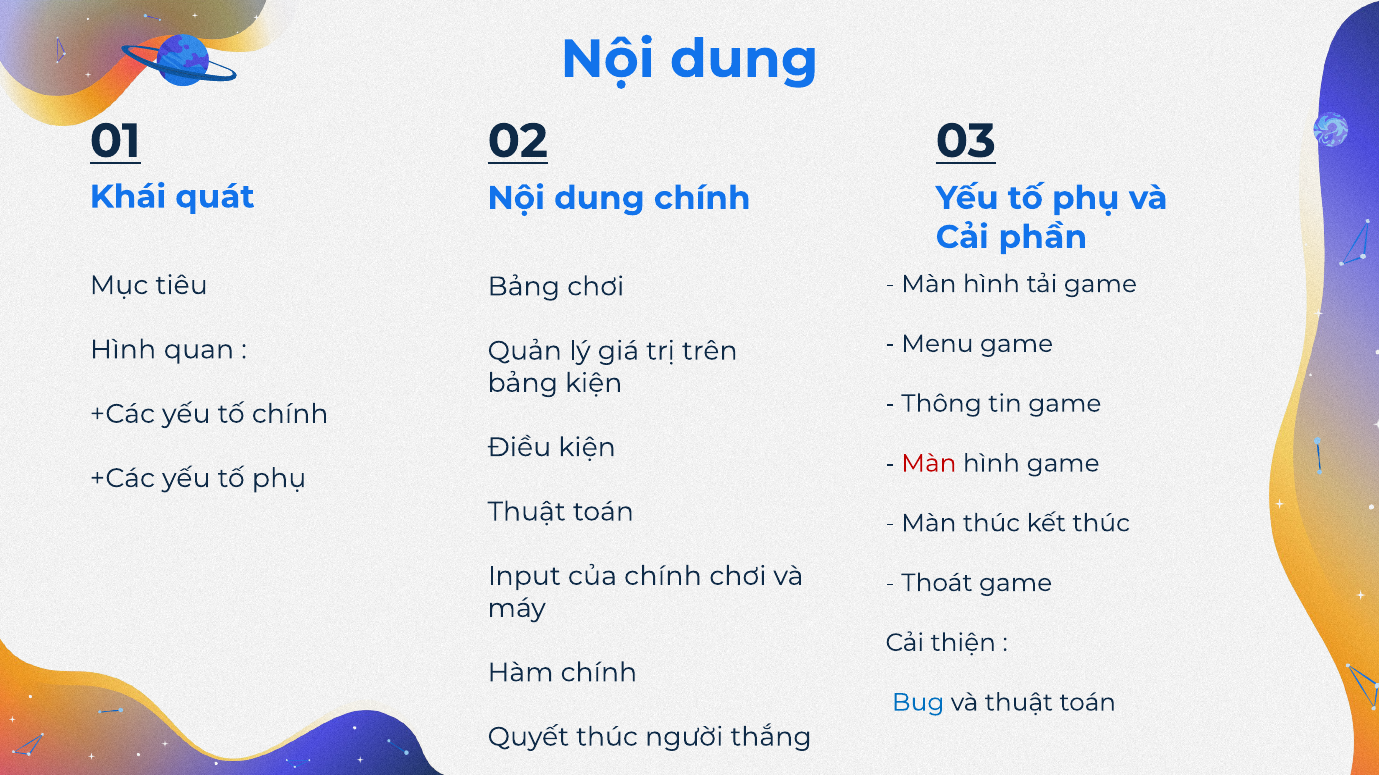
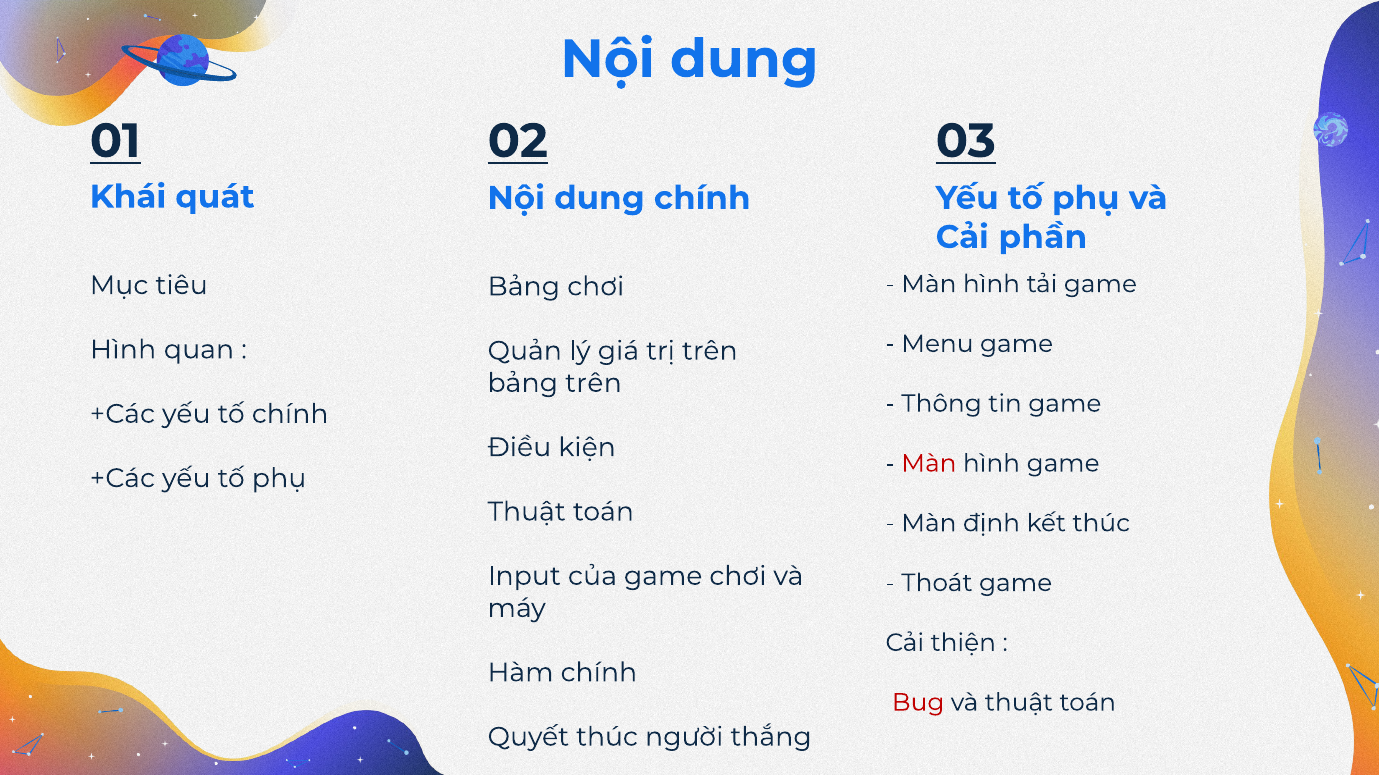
bảng kiện: kiện -> trên (593, 383)
Màn thúc: thúc -> định (991, 524)
của chính: chính -> game (663, 577)
Bug colour: blue -> red (918, 703)
